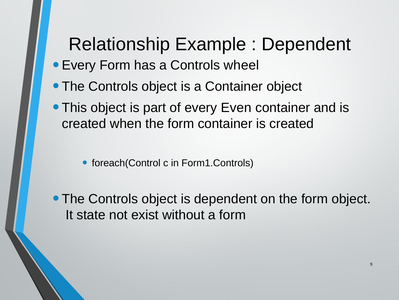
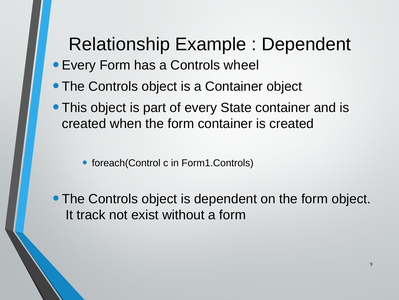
Even: Even -> State (236, 107)
state: state -> track (91, 214)
